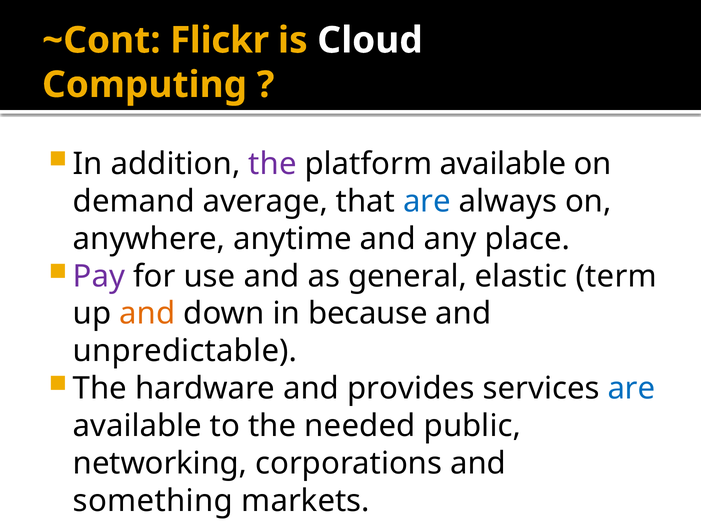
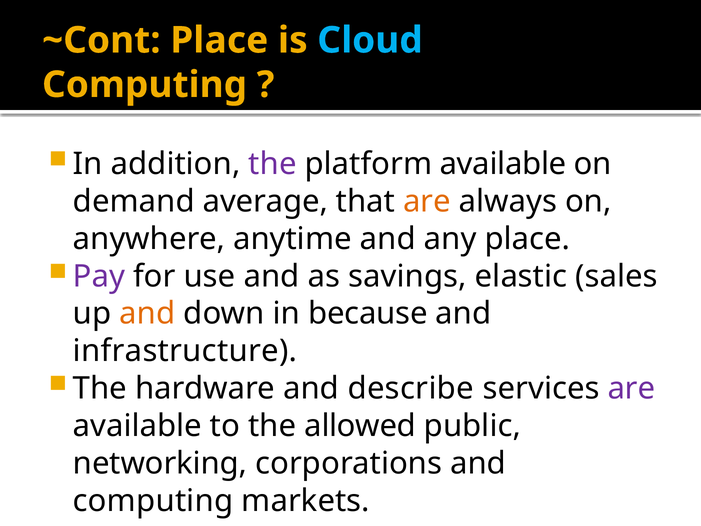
~Cont Flickr: Flickr -> Place (219, 40)
Cloud colour: white -> light blue (370, 40)
are colour: blue -> orange (427, 201)
general: general -> savings (407, 276)
term: term -> sales (616, 276)
unpredictable: unpredictable -> infrastructure (185, 351)
provides: provides -> describe (411, 388)
are colour: blue -> purple (631, 388)
needed: needed -> allowed (360, 426)
something: something -> computing (153, 501)
